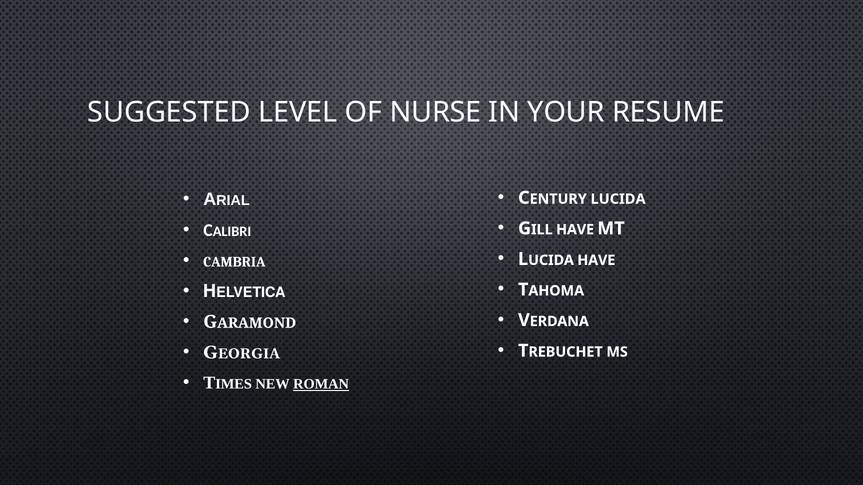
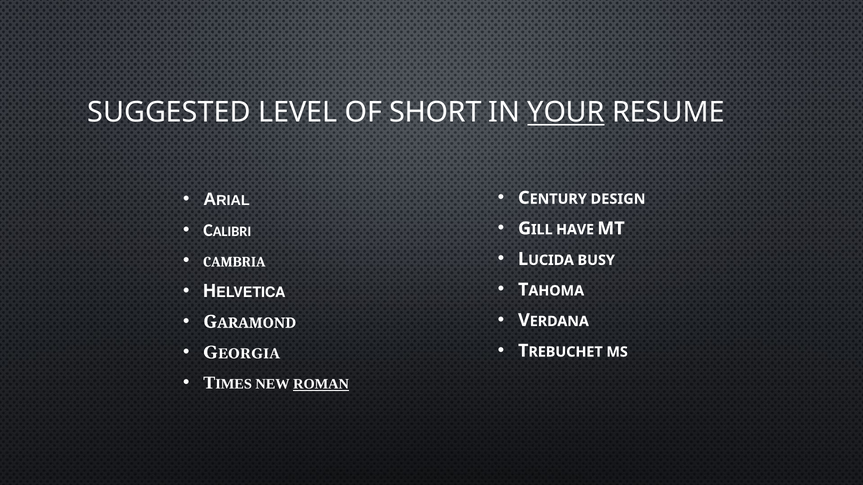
NURSE: NURSE -> SHORT (435, 113)
YOUR underline: none -> present (566, 113)
CENTURY LUCIDA: LUCIDA -> DESIGN (618, 199)
LUCIDA HAVE: HAVE -> BUSY (596, 260)
